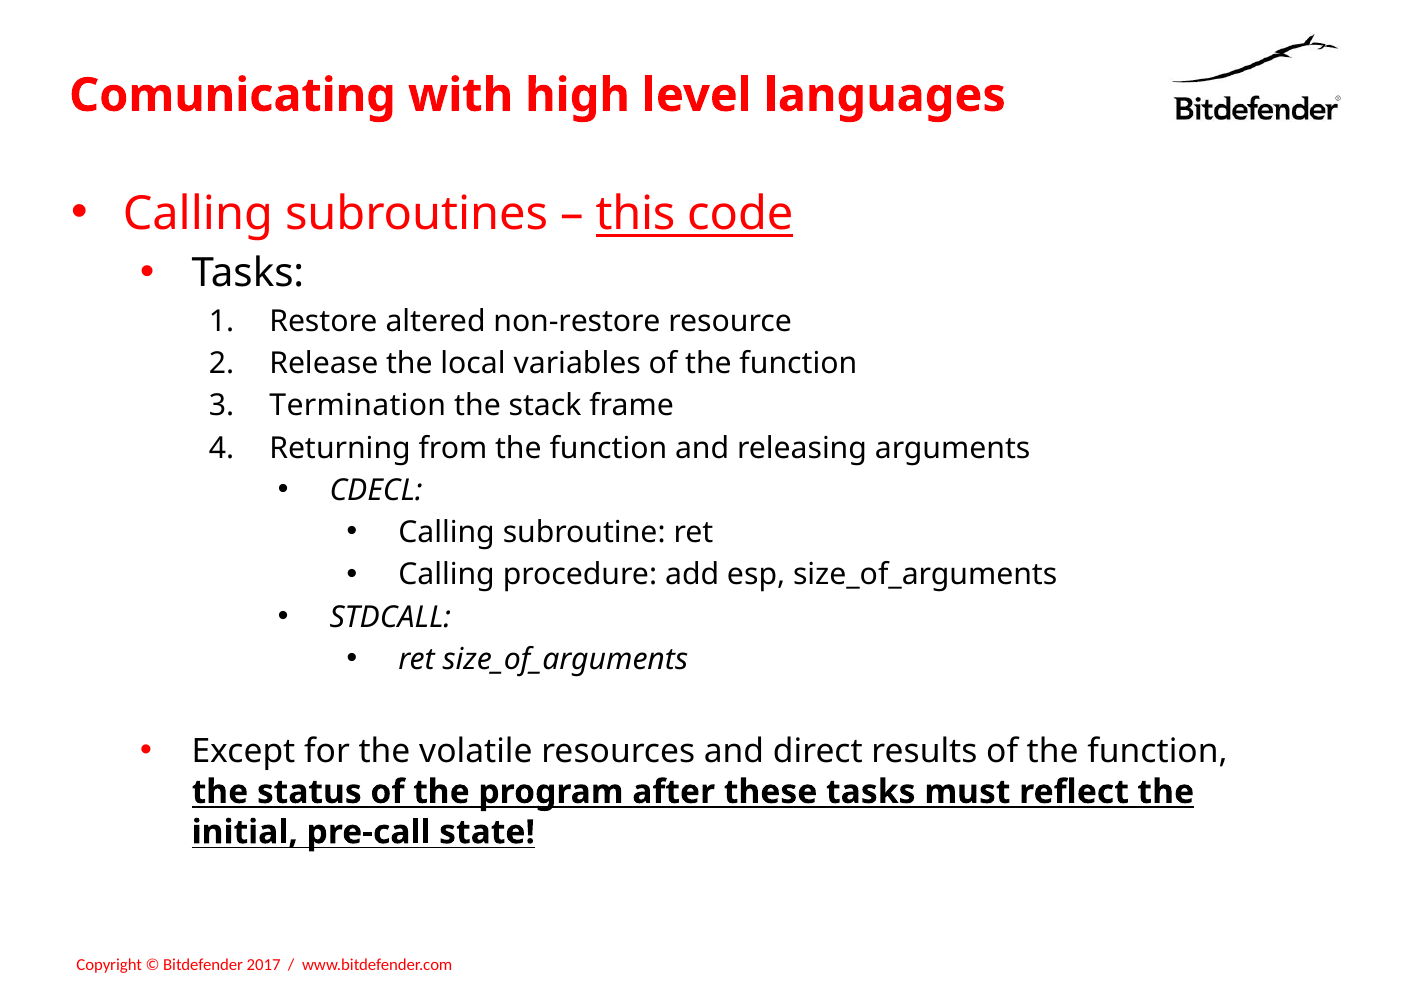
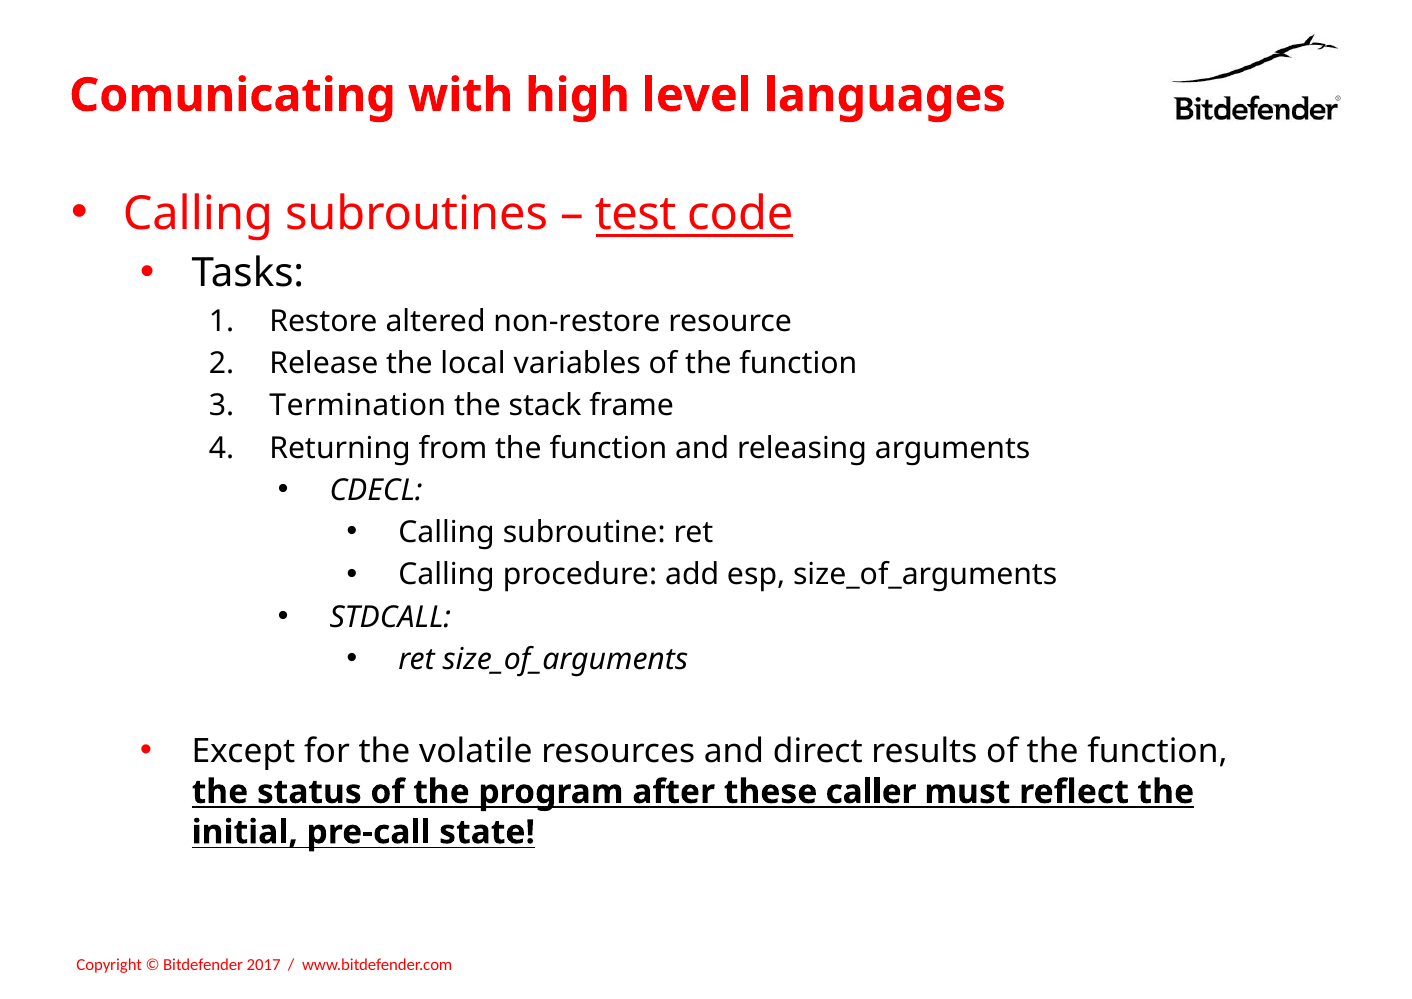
this: this -> test (636, 214)
these tasks: tasks -> caller (871, 792)
